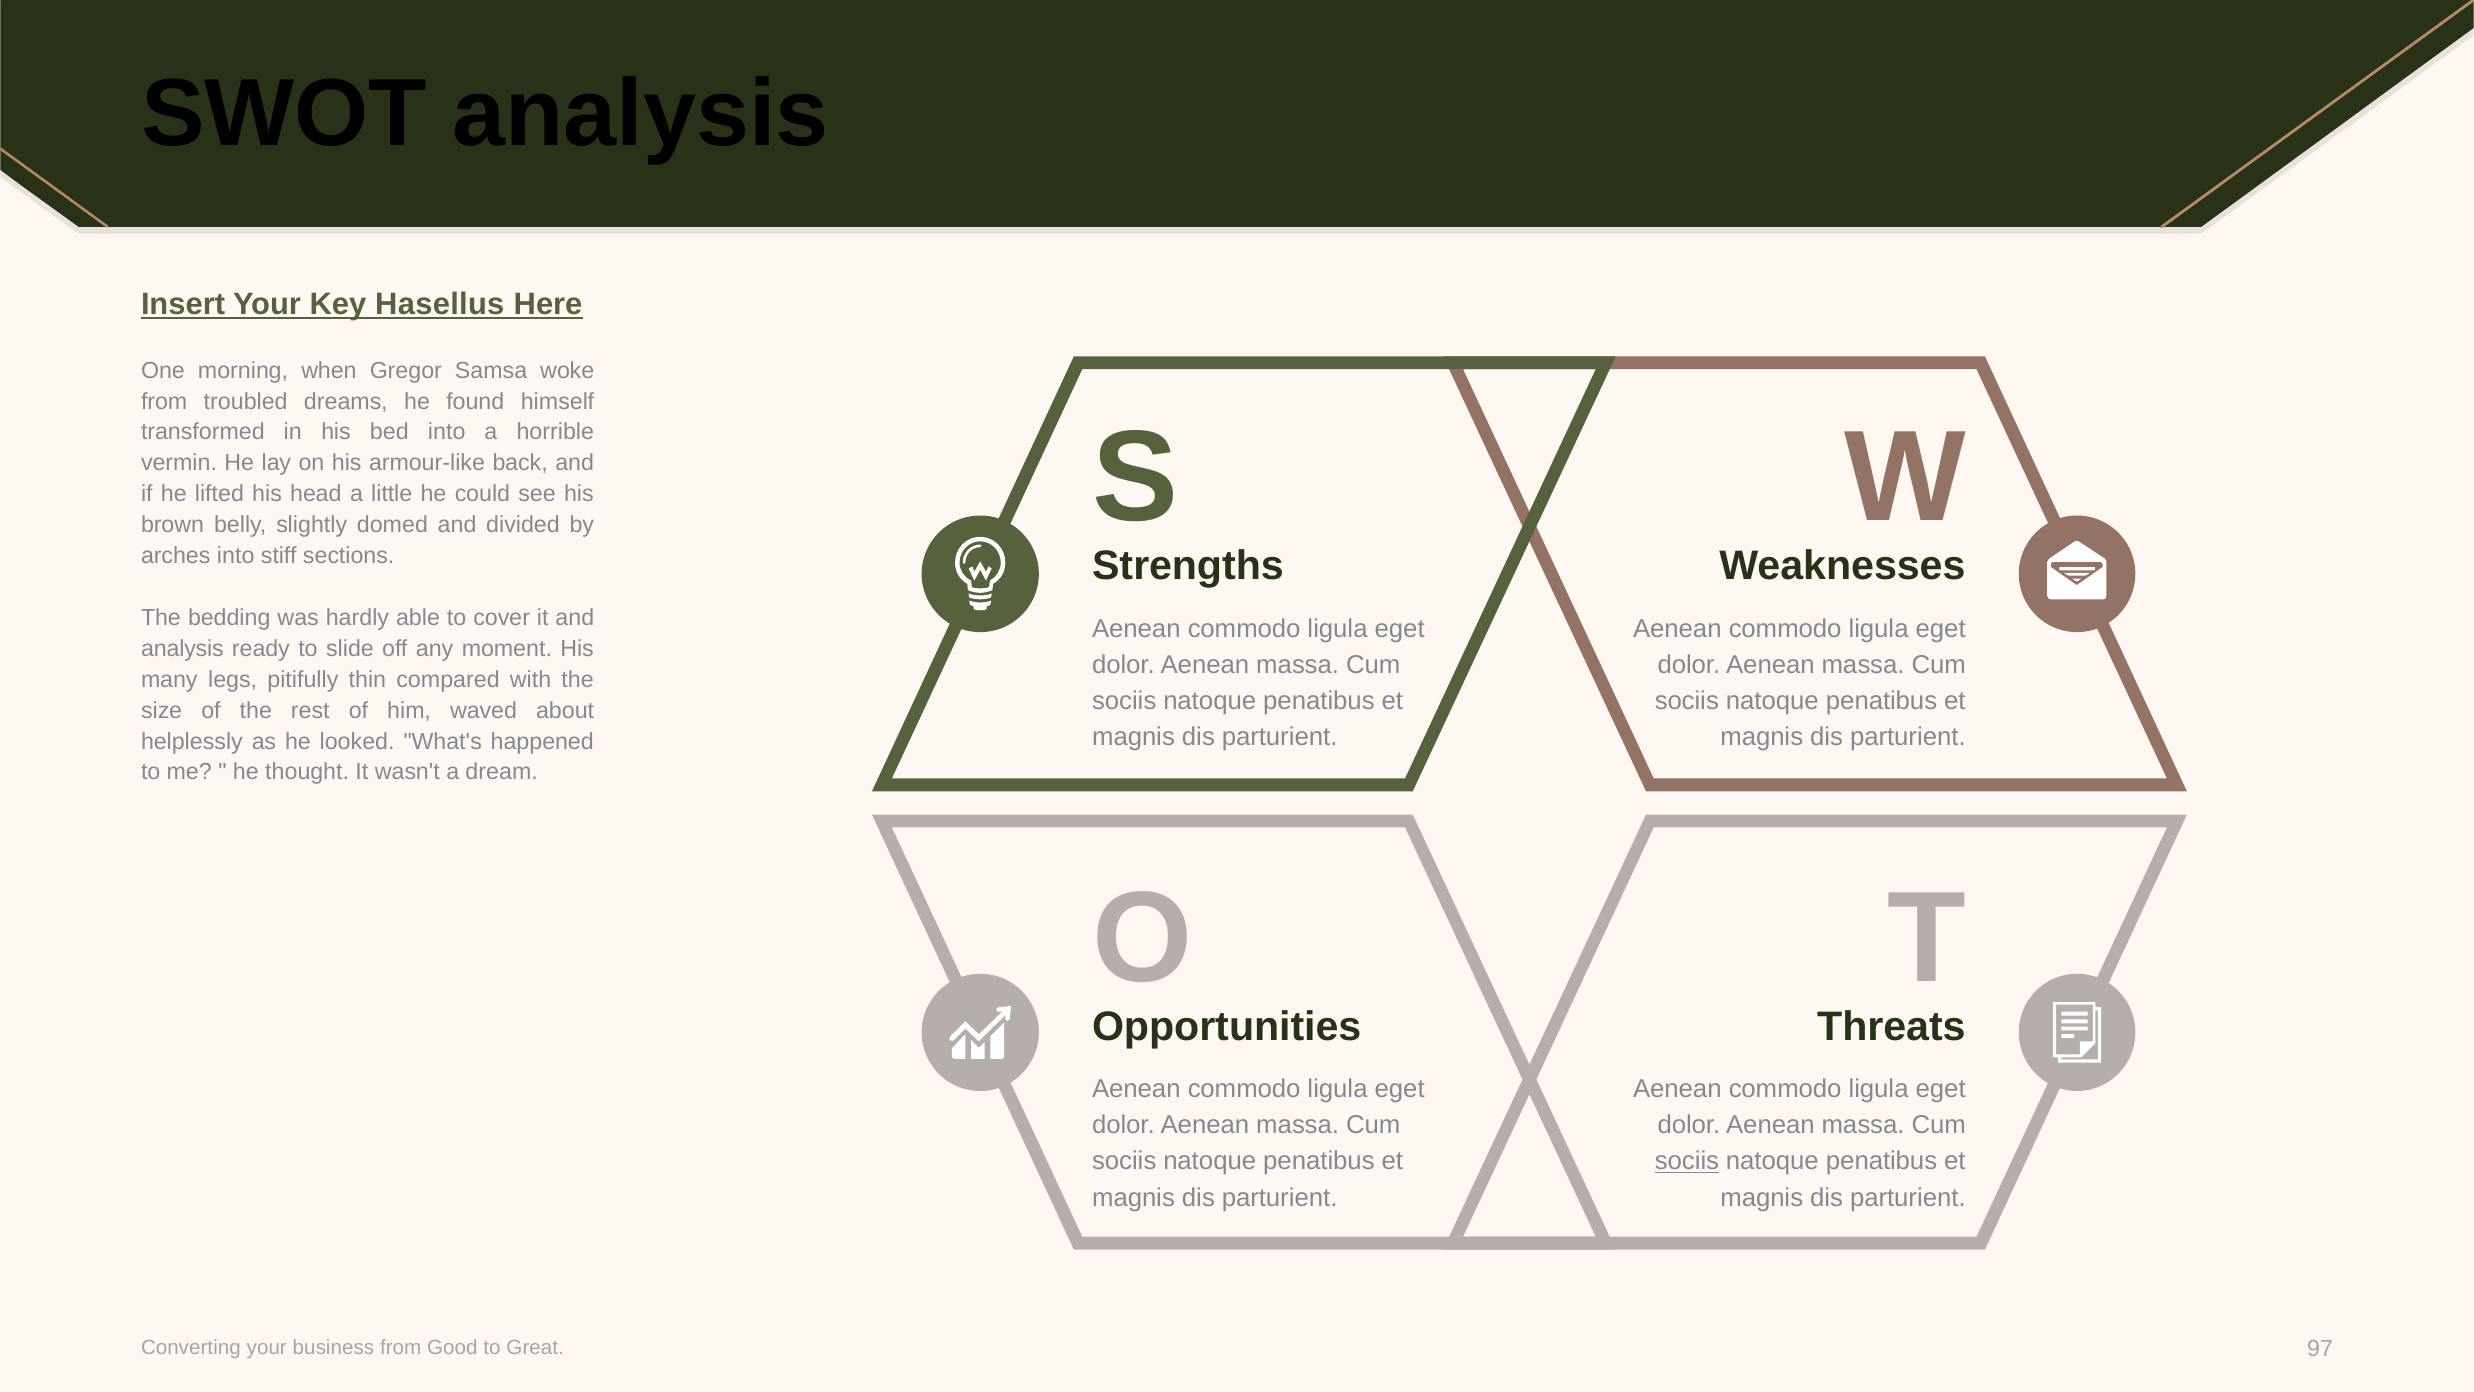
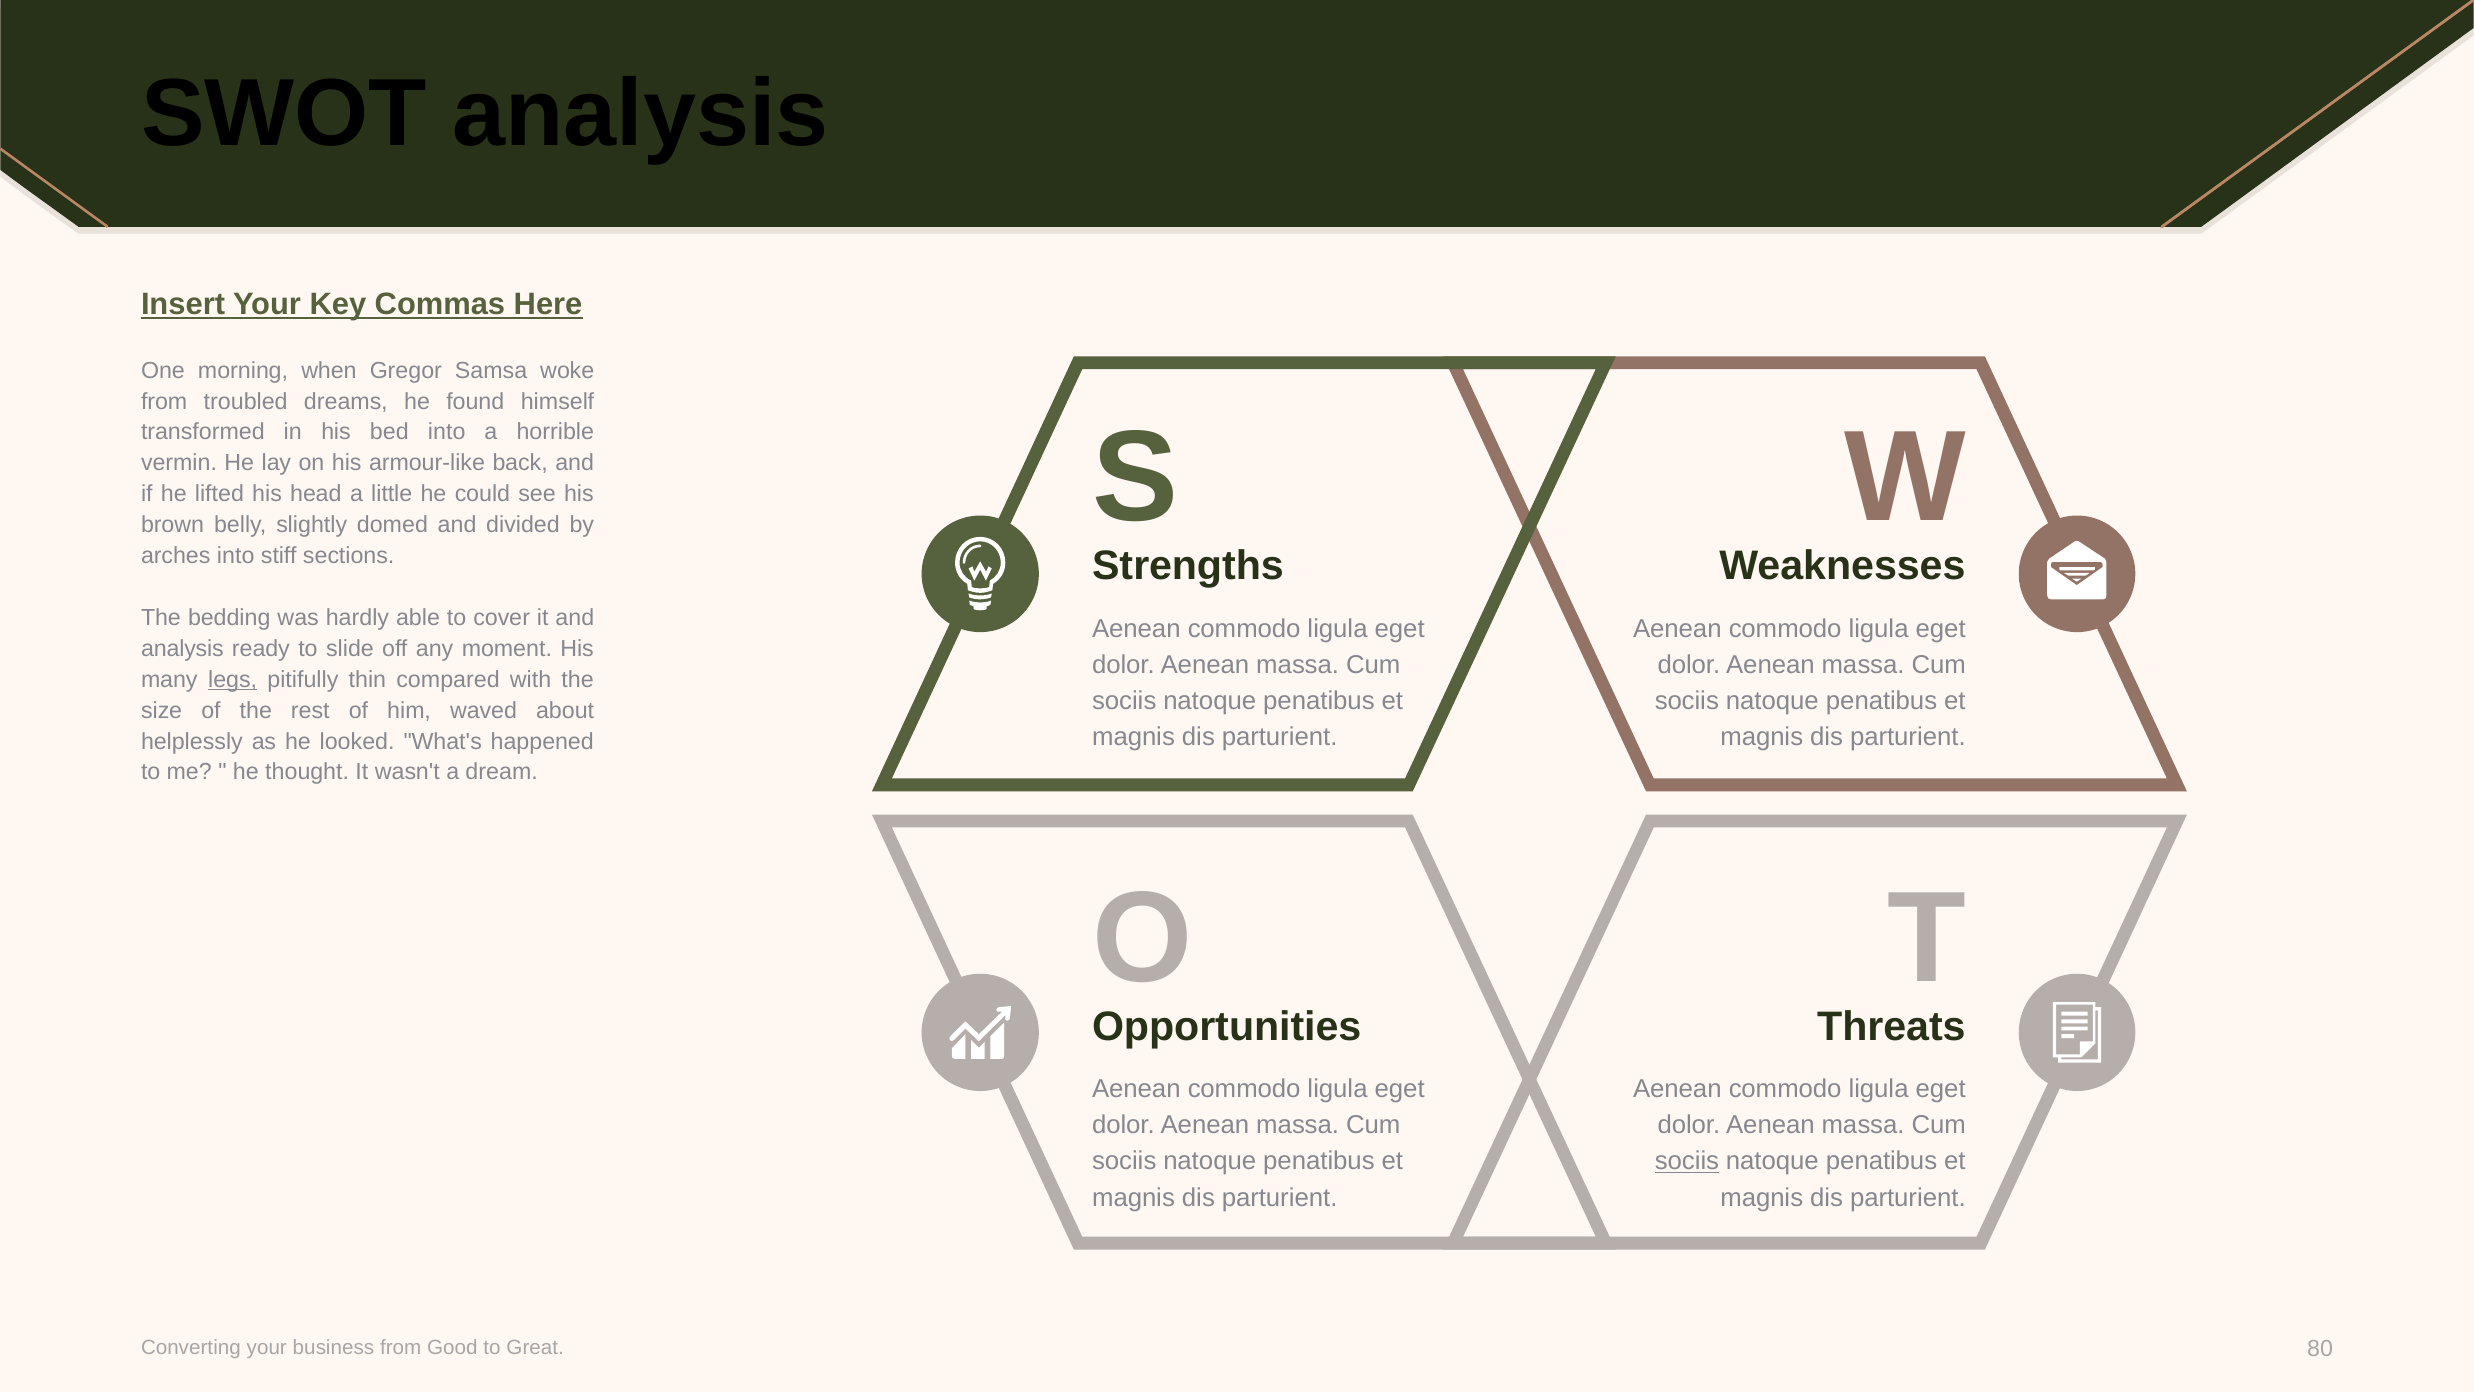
Hasellus: Hasellus -> Commas (440, 305)
legs underline: none -> present (233, 679)
97: 97 -> 80 (2320, 1349)
